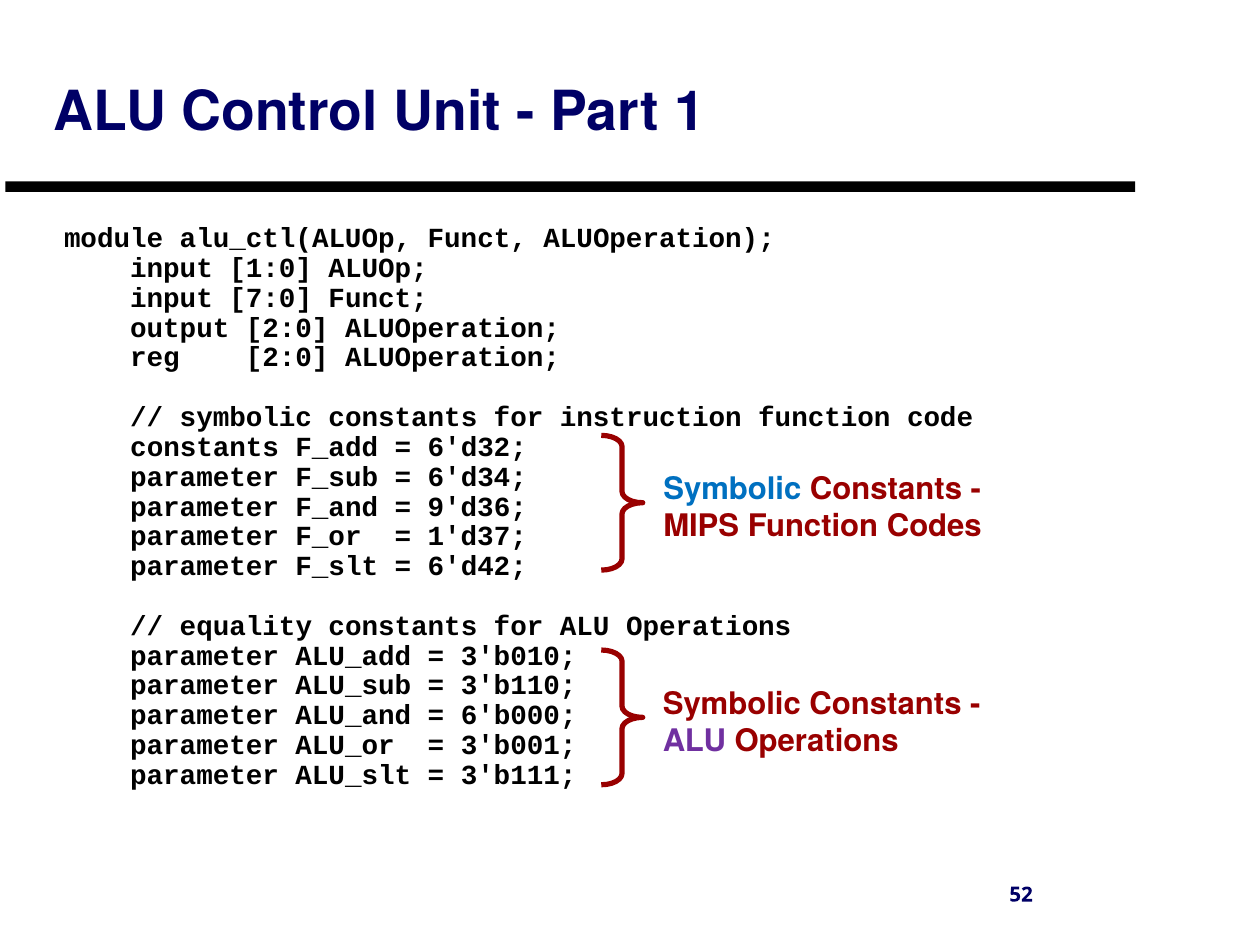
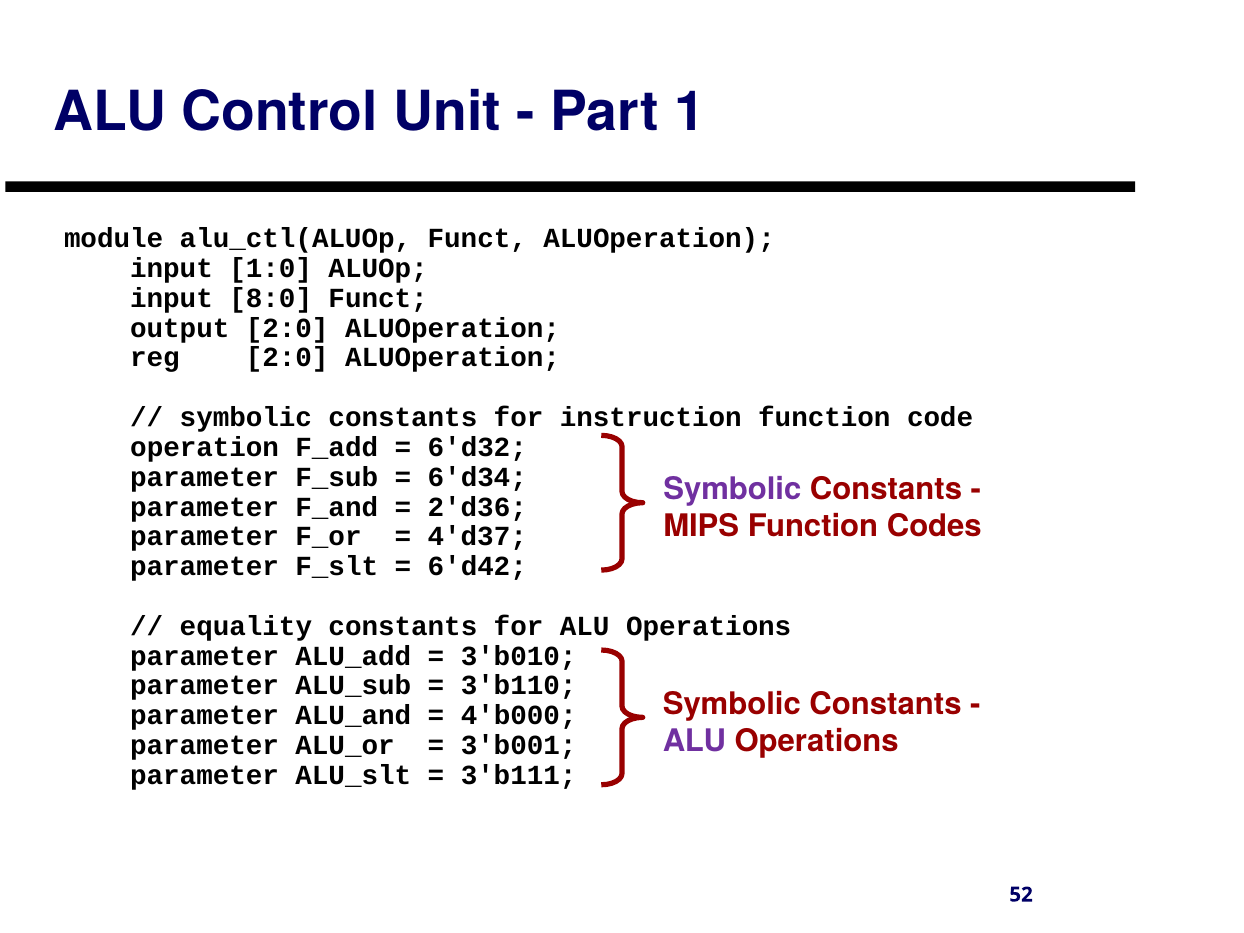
7:0: 7:0 -> 8:0 (271, 298)
constants: constants -> operation (205, 447)
Symbolic colour: blue -> purple (732, 489)
9'd36: 9'd36 -> 2'd36 (477, 507)
1'd37: 1'd37 -> 4'd37 (477, 537)
6'b000: 6'b000 -> 4'b000 (519, 716)
